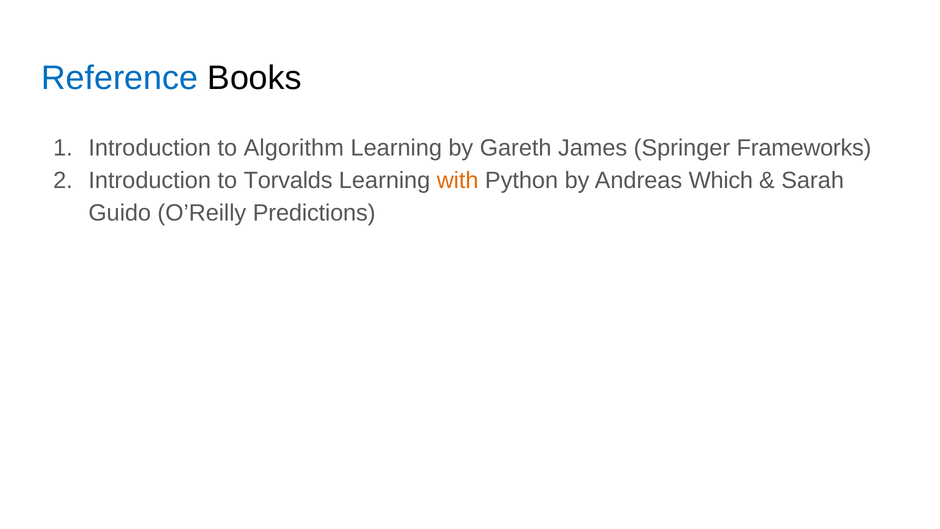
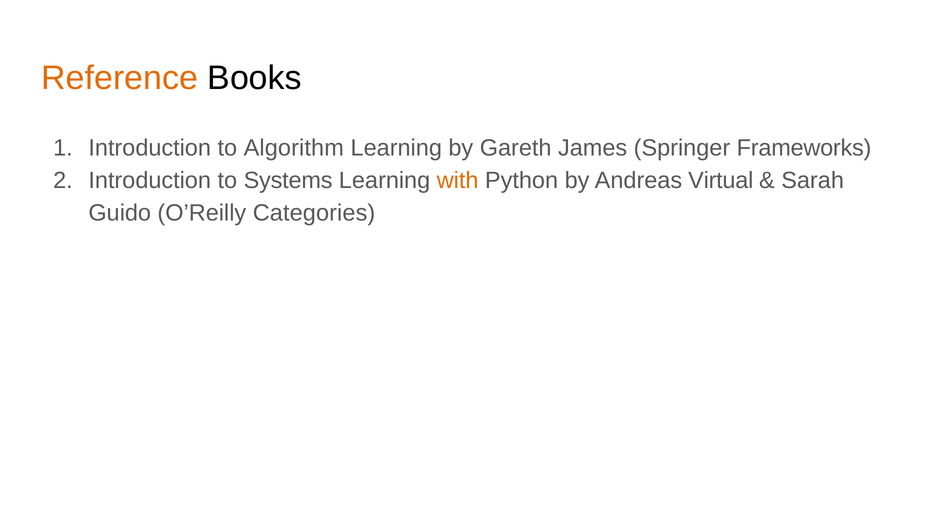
Reference colour: blue -> orange (120, 78)
Torvalds: Torvalds -> Systems (288, 180)
Which: Which -> Virtual (721, 180)
Predictions: Predictions -> Categories (314, 213)
